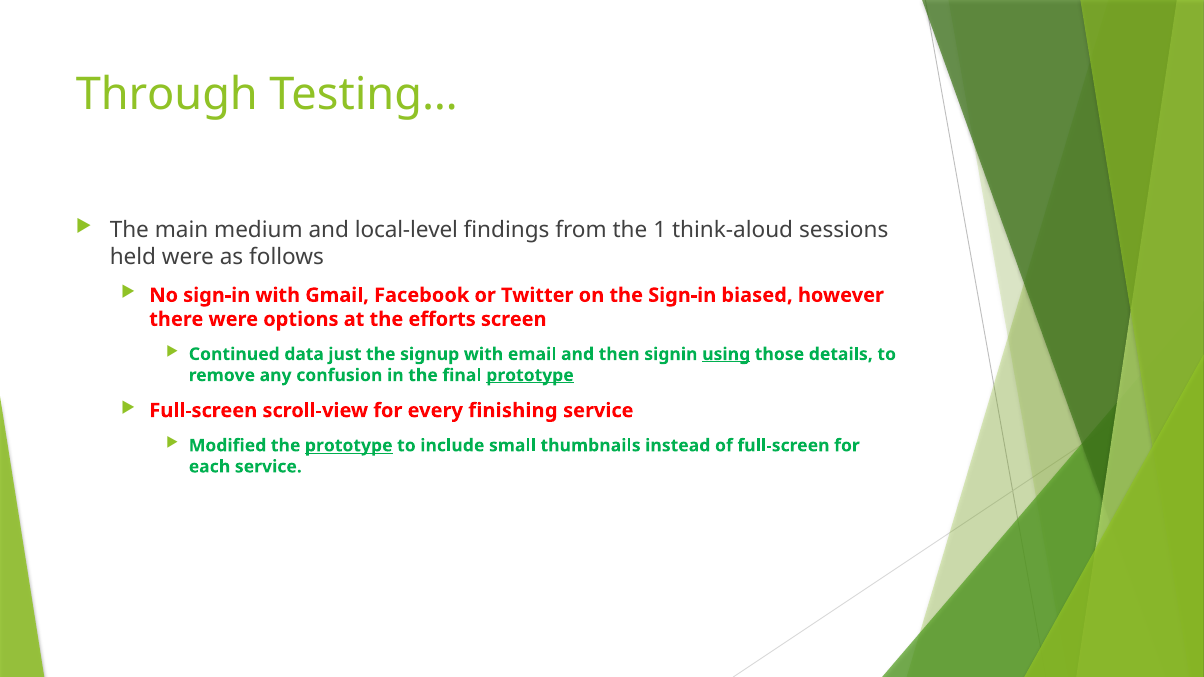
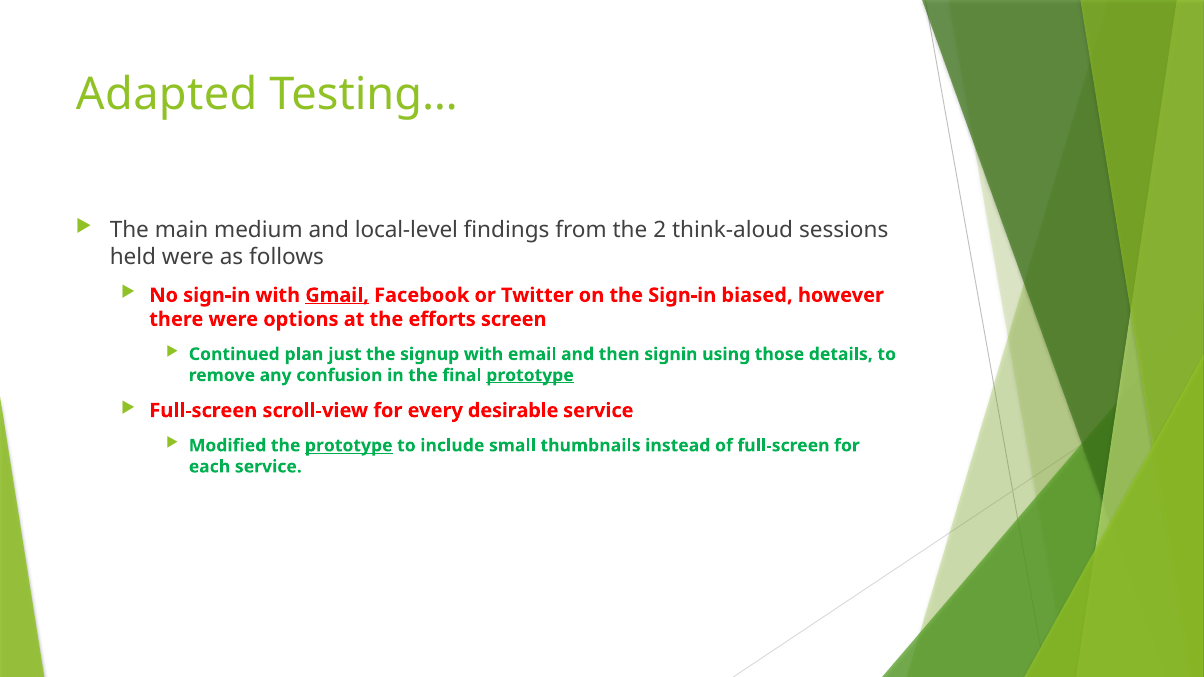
Through: Through -> Adapted (167, 95)
1: 1 -> 2 (660, 230)
Gmail underline: none -> present (337, 295)
data: data -> plan (304, 354)
using underline: present -> none (726, 354)
finishing: finishing -> desirable (513, 411)
